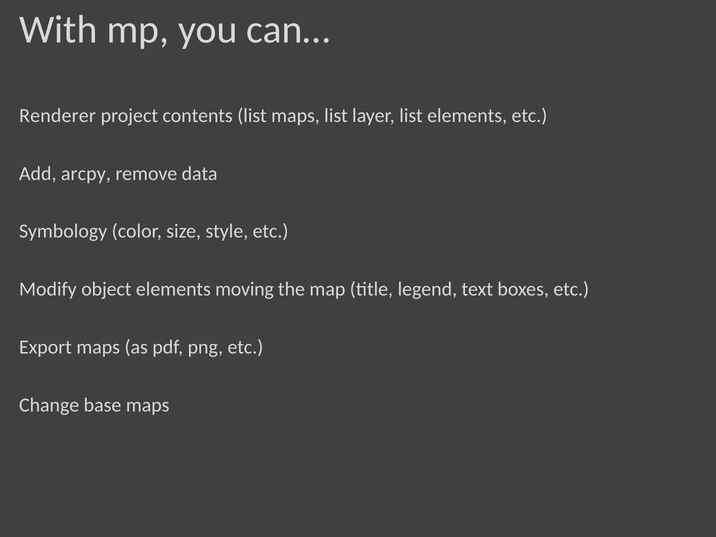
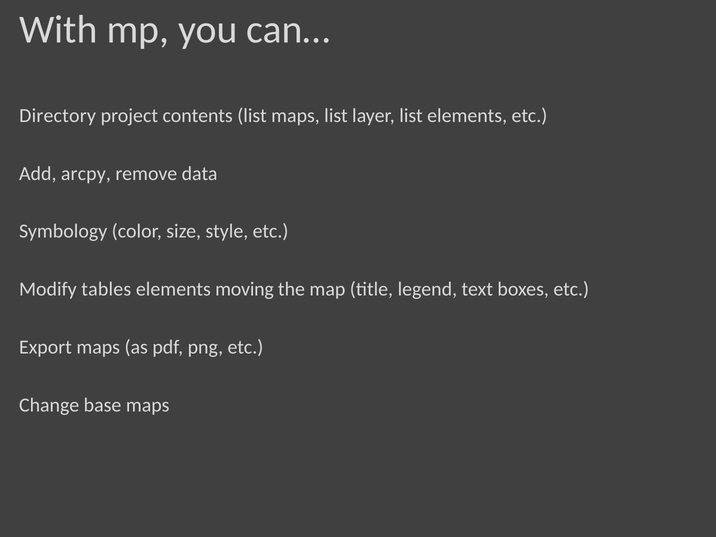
Renderer: Renderer -> Directory (58, 116)
object: object -> tables (106, 289)
